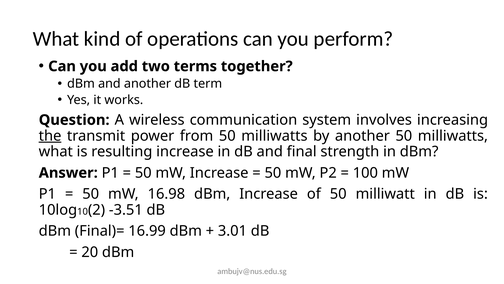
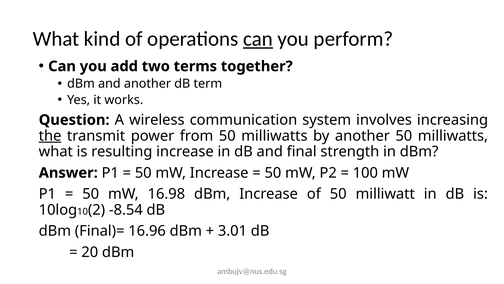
can underline: none -> present (258, 39)
-3.51: -3.51 -> -8.54 (126, 210)
16.99: 16.99 -> 16.96 (147, 231)
